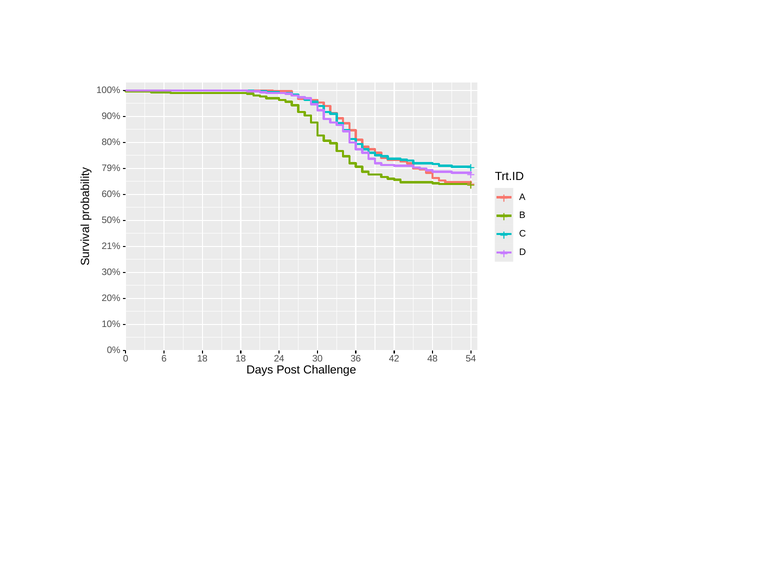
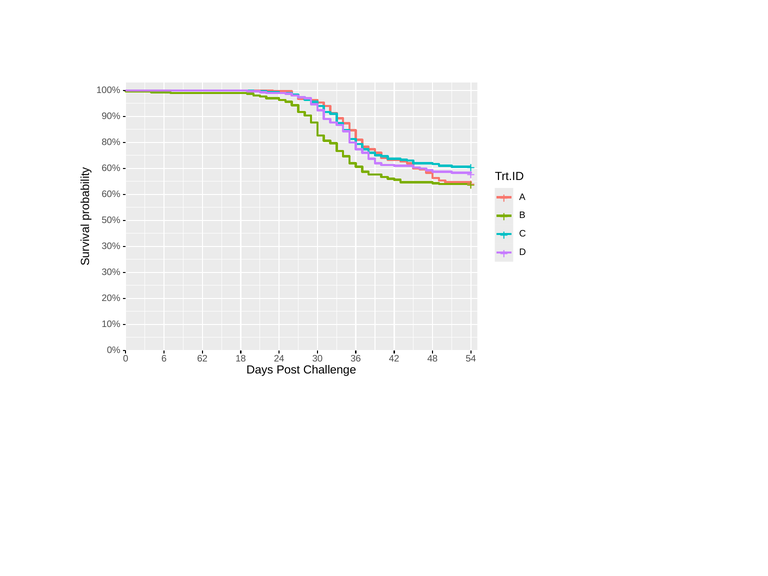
79%: 79% -> 60% (111, 168)
21%: 21% -> 30% (111, 246)
6 18: 18 -> 62 (202, 359)
